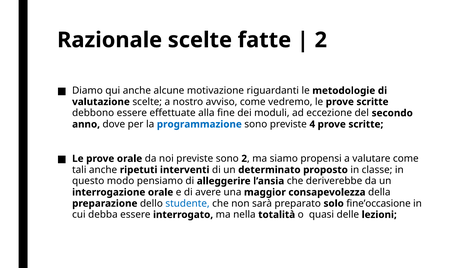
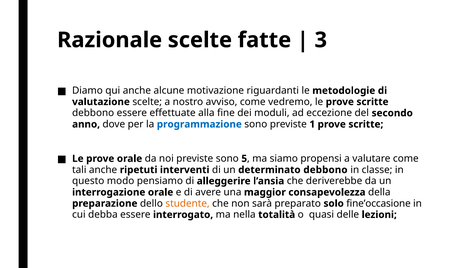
2: 2 -> 3 (321, 40)
4: 4 -> 1 (312, 124)
sono 2: 2 -> 5 (244, 158)
determinato proposto: proposto -> debbono (325, 170)
studente colour: blue -> orange (188, 203)
